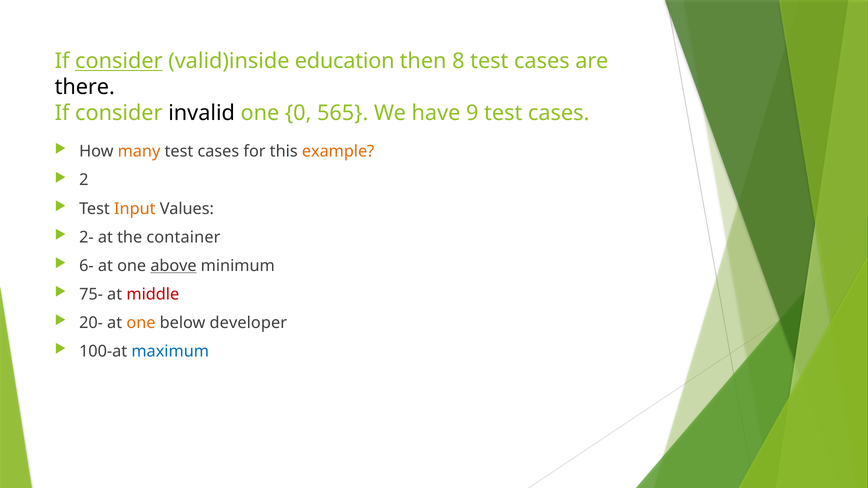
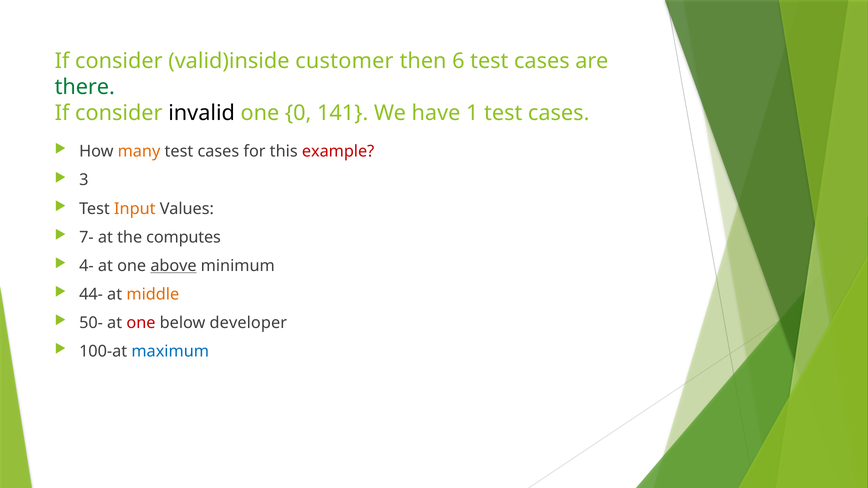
consider underline: present -> none (119, 61)
education: education -> customer (344, 61)
8: 8 -> 6 (458, 61)
there colour: black -> green (85, 87)
565: 565 -> 141 (343, 113)
9: 9 -> 1 (472, 113)
example colour: orange -> red (338, 152)
2: 2 -> 3 (84, 180)
2-: 2- -> 7- (86, 237)
container: container -> computes (184, 237)
6-: 6- -> 4- (86, 266)
75-: 75- -> 44- (91, 294)
middle colour: red -> orange (153, 294)
20-: 20- -> 50- (91, 323)
one colour: orange -> red (141, 323)
